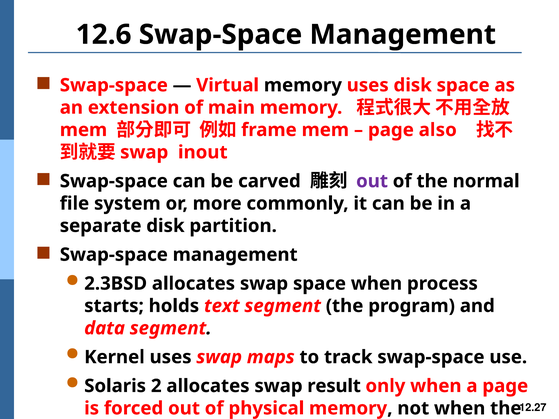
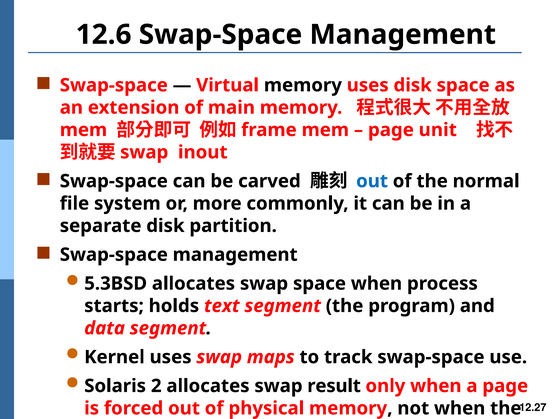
also: also -> unit (438, 130)
out colour: purple -> blue (372, 181)
2.3BSD: 2.3BSD -> 5.3BSD (116, 284)
